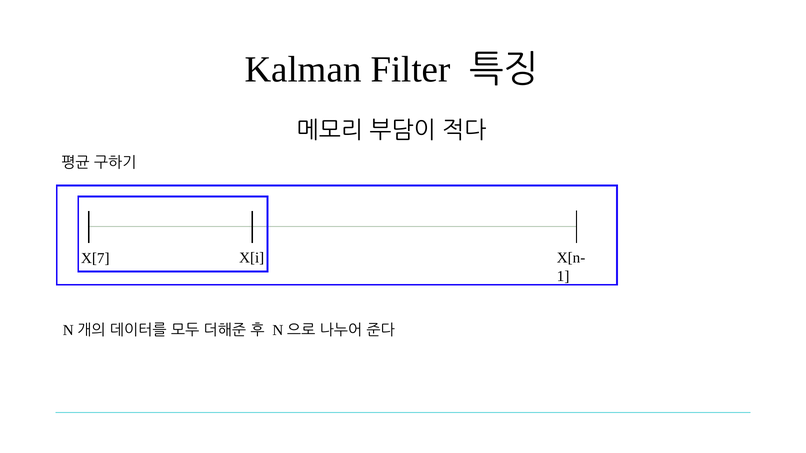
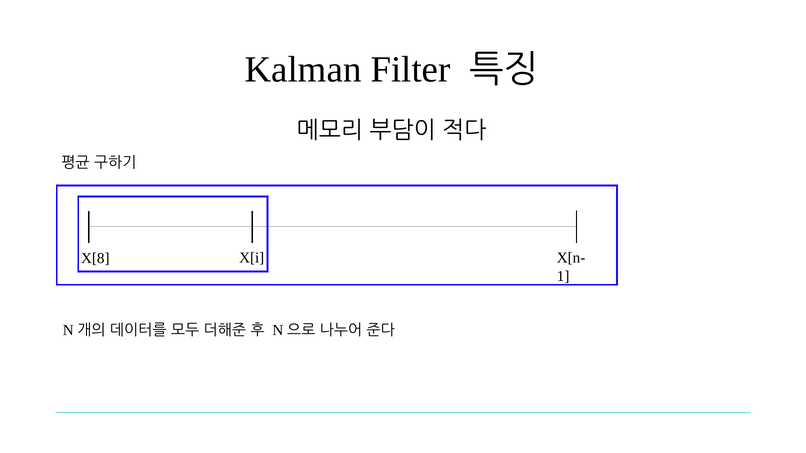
X[7: X[7 -> X[8 (95, 258)
